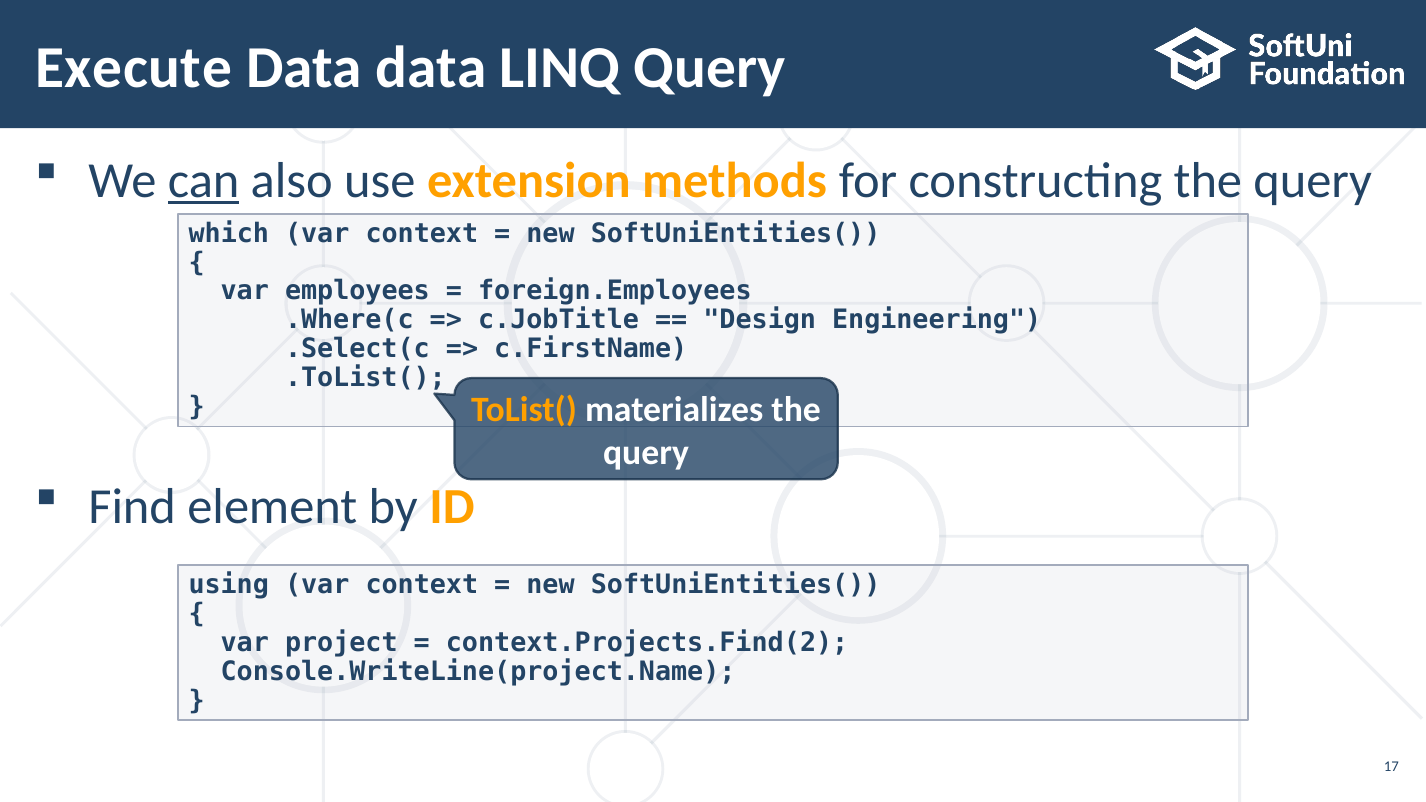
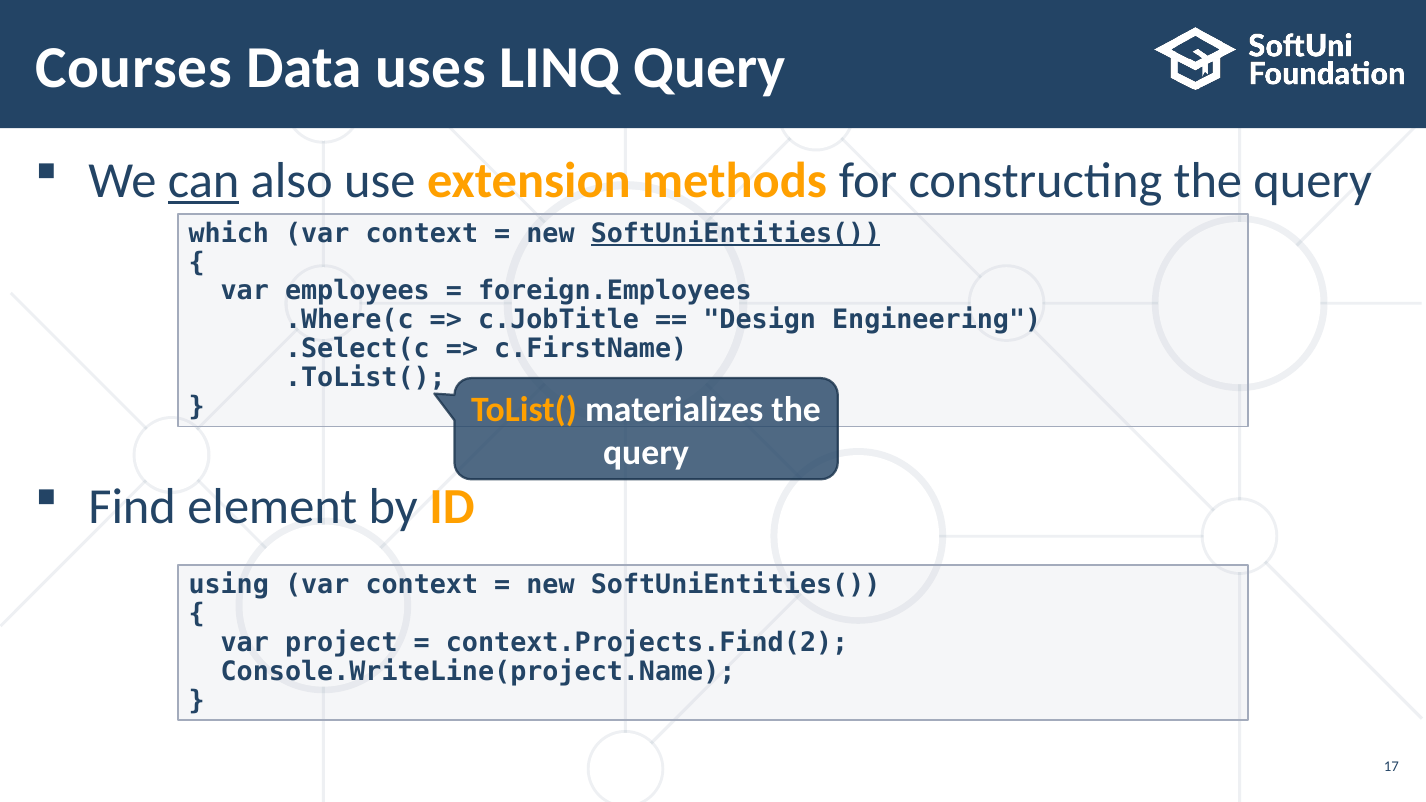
Execute: Execute -> Courses (134, 68)
Data data: data -> uses (431, 68)
SoftUniEntities( underline: none -> present (736, 233)
